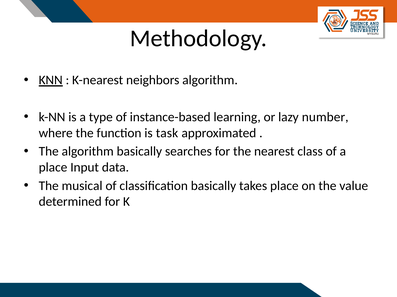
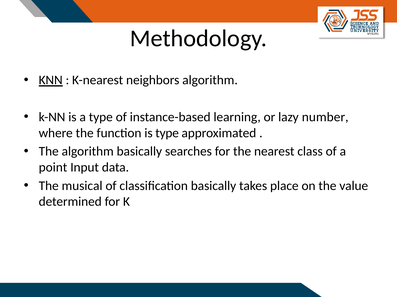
is task: task -> type (167, 133)
place: place -> point (53, 168)
